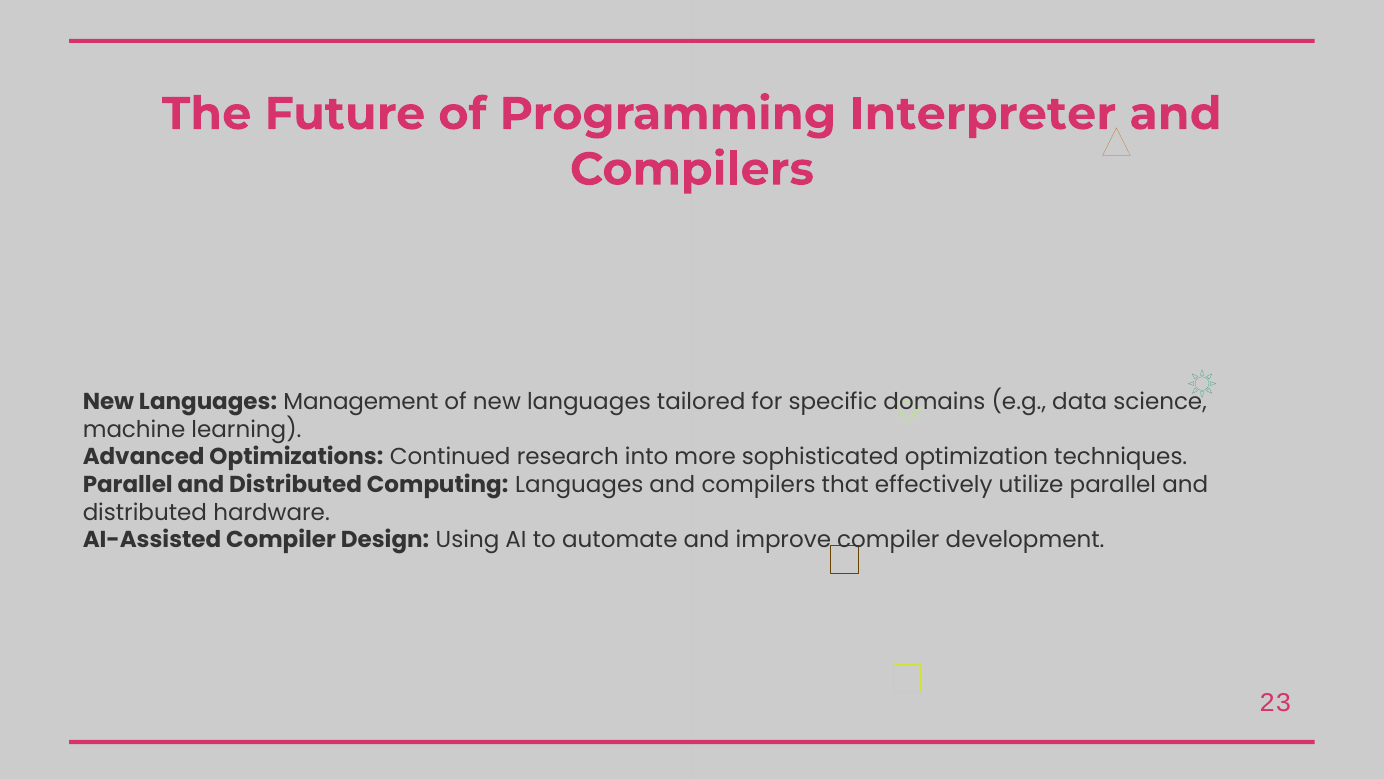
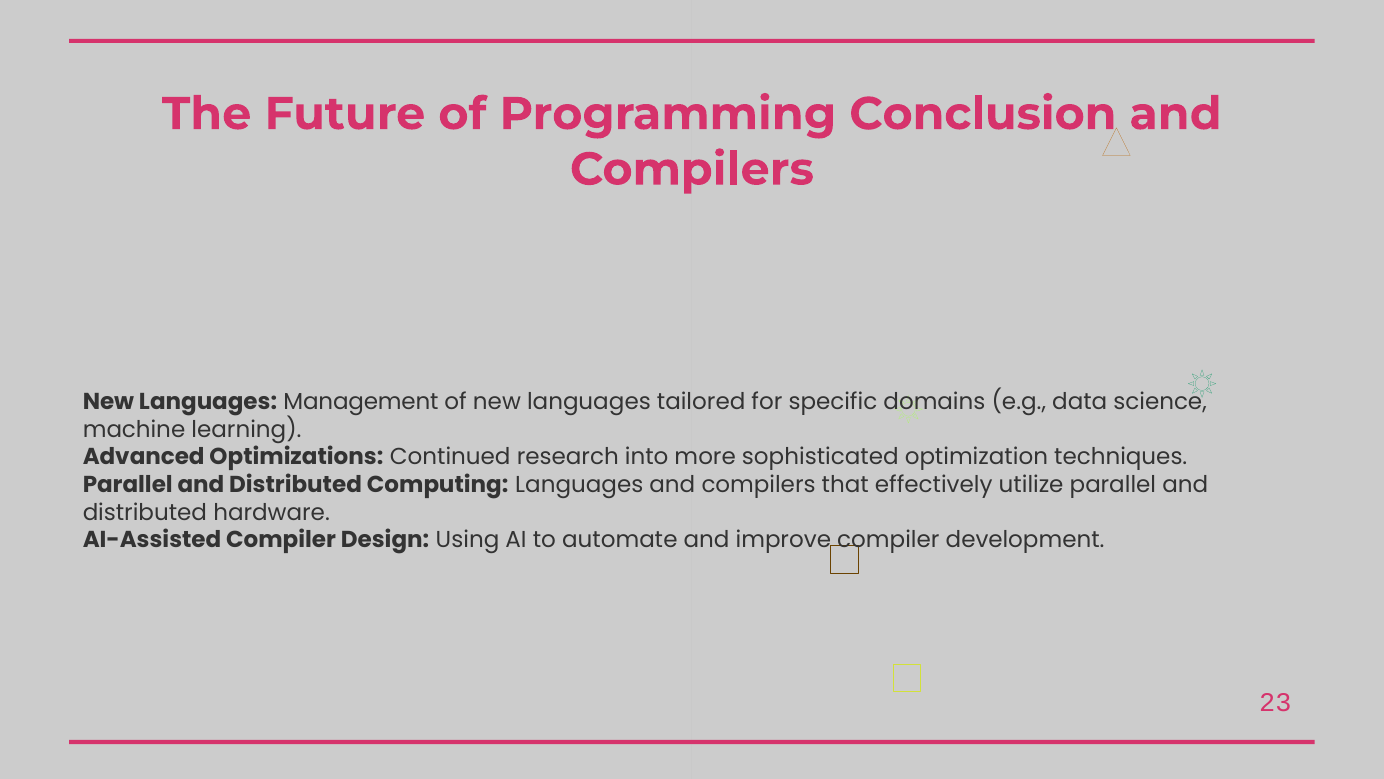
Interpreter: Interpreter -> Conclusion (983, 114)
